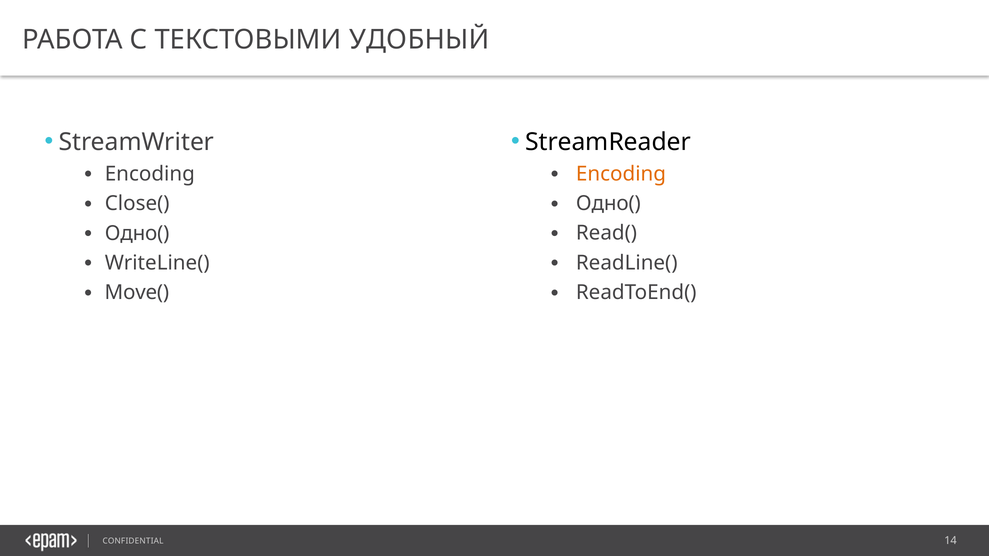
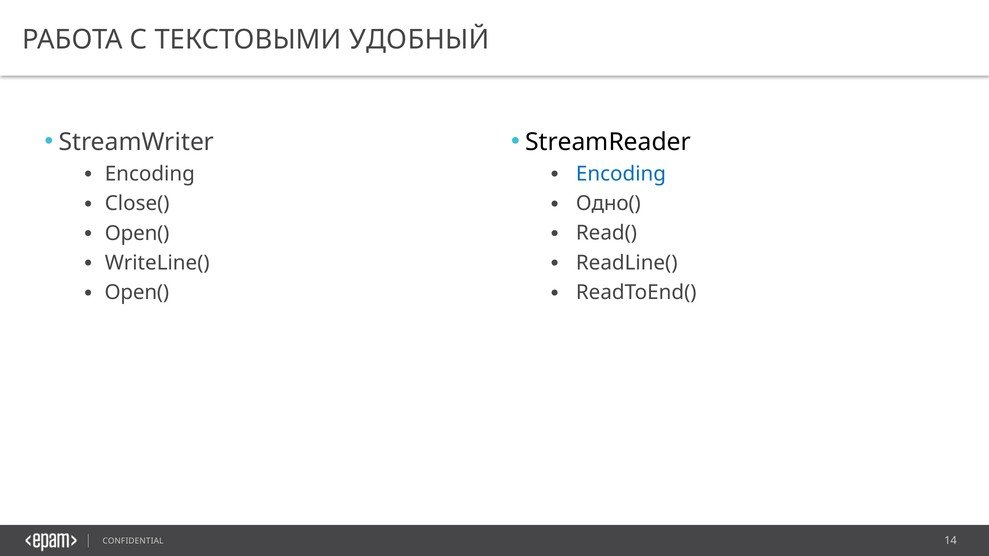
Encoding colour: orange -> blue (621, 174)
Одно(: Одно( -> Open( (137, 233)
Move(: Move( -> Open( (137, 293)
